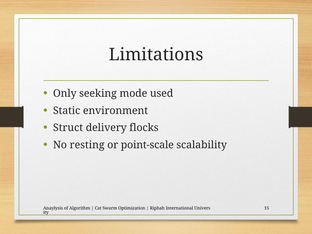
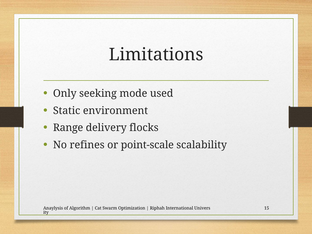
Struct: Struct -> Range (68, 128)
resting: resting -> refines (87, 145)
